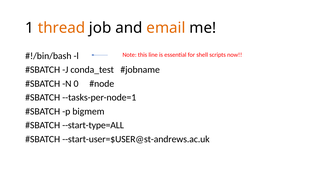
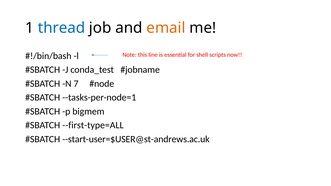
thread colour: orange -> blue (61, 28)
0: 0 -> 7 (76, 84)
--start-type=ALL: --start-type=ALL -> --first-type=ALL (93, 125)
